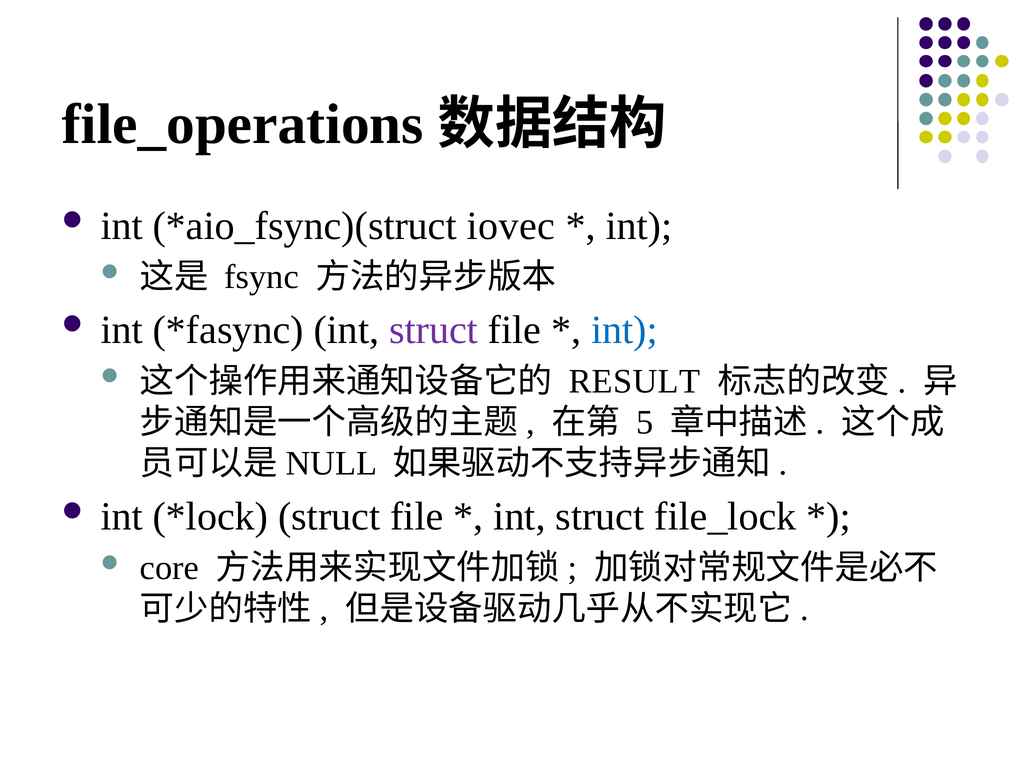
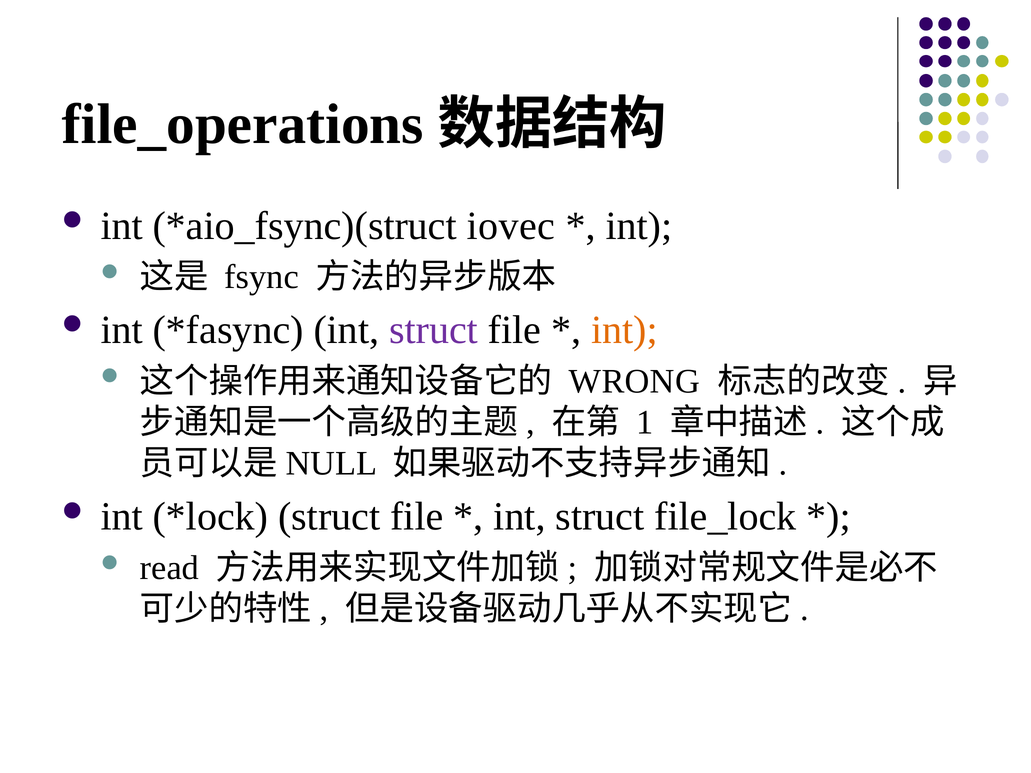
int colour: blue -> orange (624, 330)
RESULT: RESULT -> WRONG (634, 381)
5: 5 -> 1 (645, 423)
core: core -> read (169, 568)
